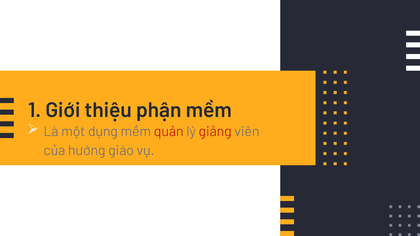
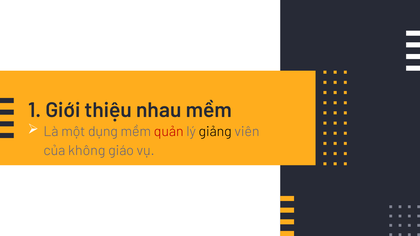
phận: phận -> nhau (159, 110)
giảng colour: red -> black (215, 132)
hướng: hướng -> không (87, 151)
